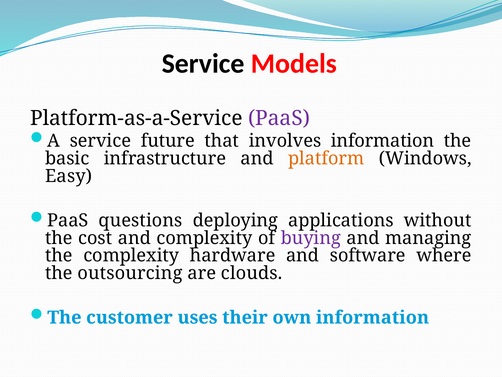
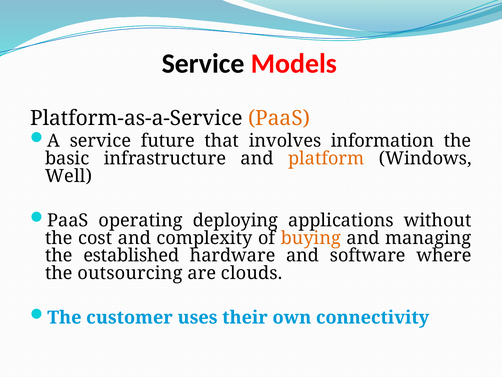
PaaS colour: purple -> orange (279, 118)
Easy: Easy -> Well (69, 176)
questions: questions -> operating (141, 220)
buying colour: purple -> orange (311, 238)
the complexity: complexity -> established (131, 255)
own information: information -> connectivity (373, 317)
